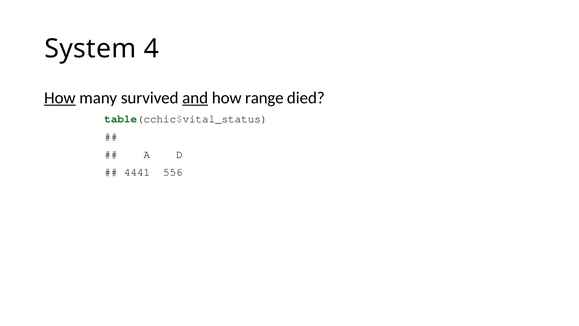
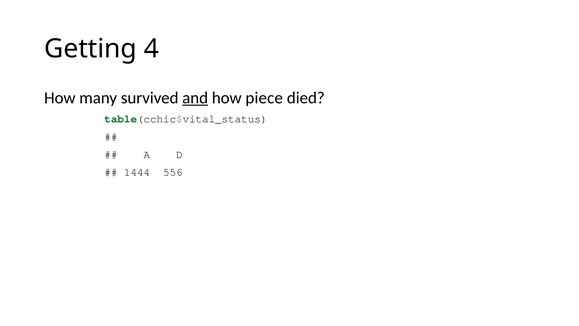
System: System -> Getting (91, 49)
How underline: present -> none (60, 98)
range: range -> piece (264, 98)
4441: 4441 -> 1444 (137, 172)
